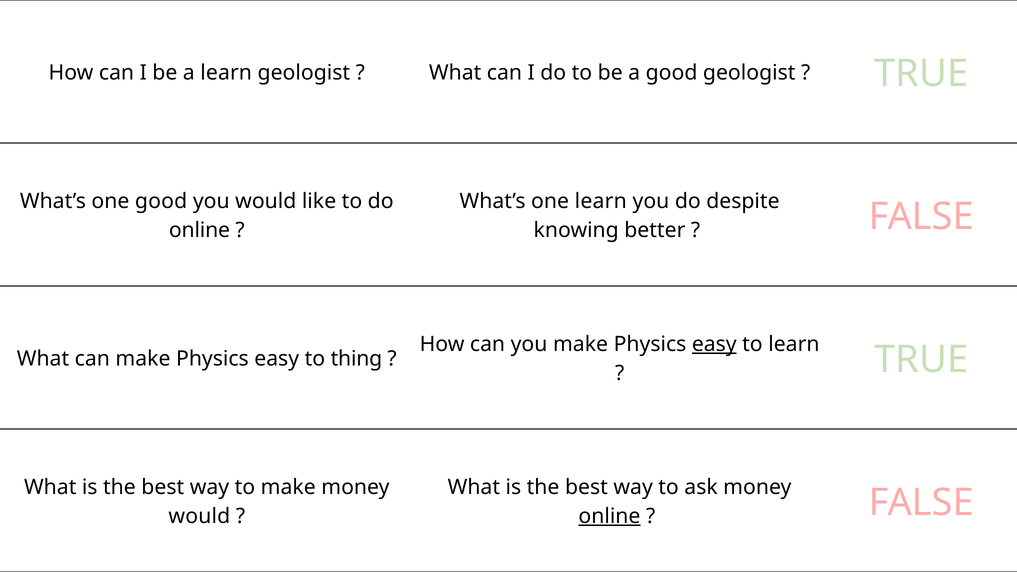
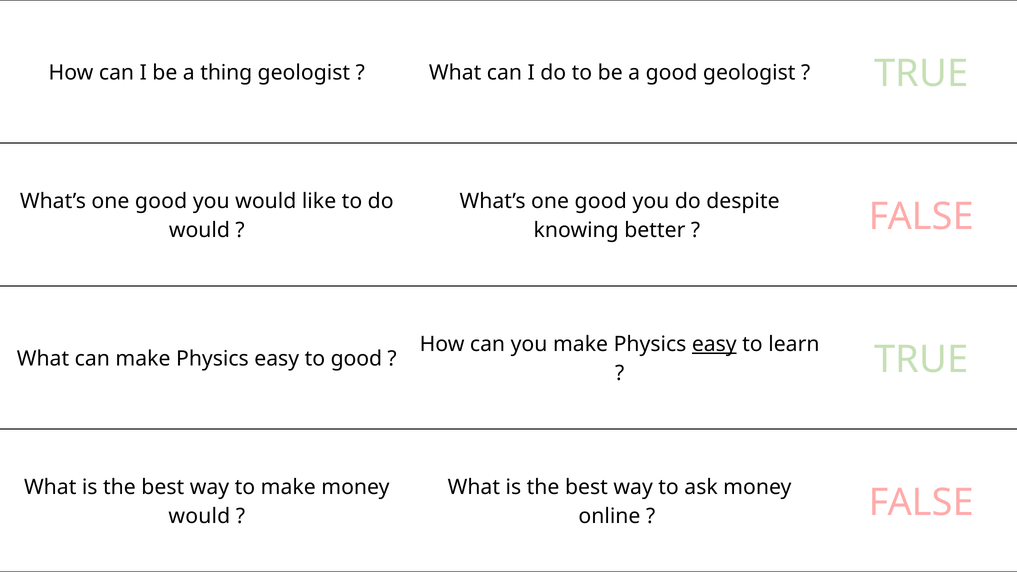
a learn: learn -> thing (226, 73)
learn: learn -> good (601, 201)
online: online -> would (199, 230)
to thing: thing -> good (356, 359)
online underline: present -> none (609, 516)
